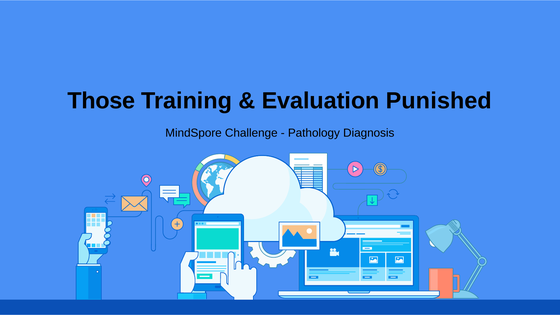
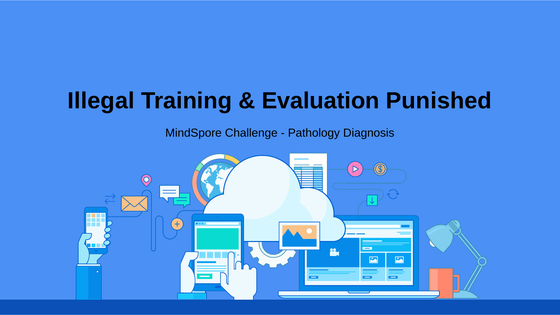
Those: Those -> Illegal (101, 101)
